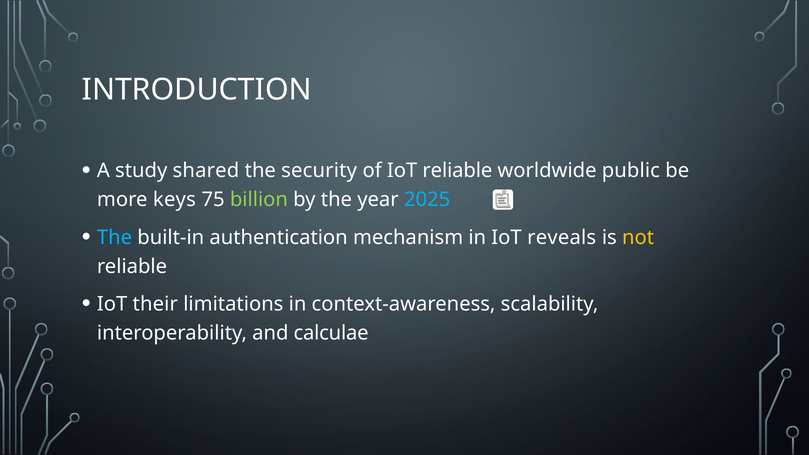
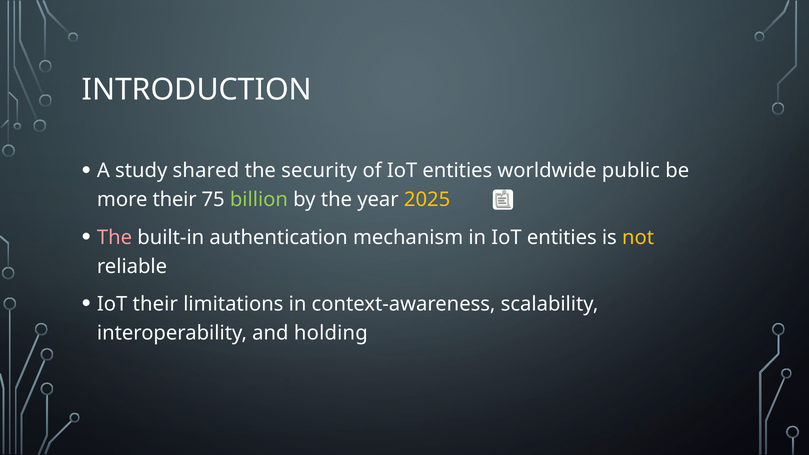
of IoT reliable: reliable -> entities (457, 171)
more keys: keys -> their (175, 200)
2025 colour: light blue -> yellow (427, 200)
The colour: light blue -> pink (115, 237)
in IoT reveals: reveals -> entities (562, 237)
calculae: calculae -> holding (331, 333)
